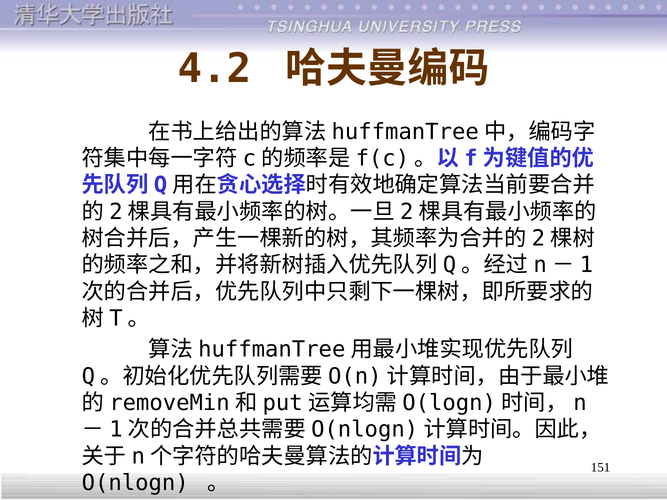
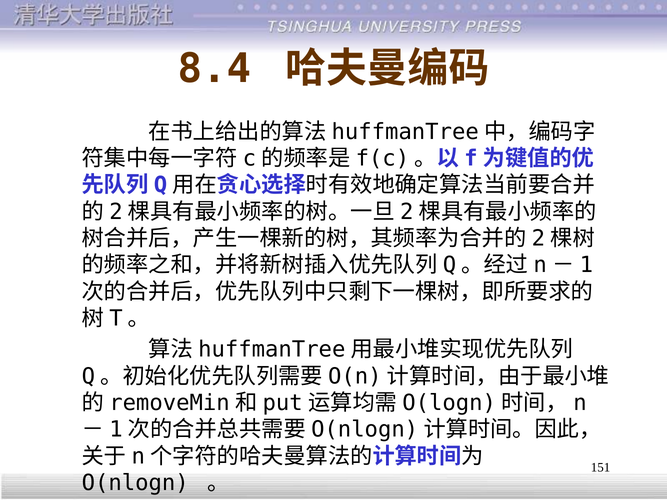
4.2: 4.2 -> 8.4 (214, 69)
